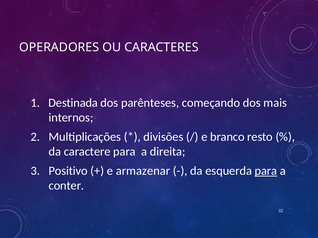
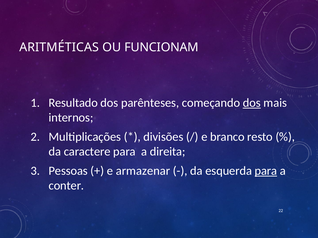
OPERADORES: OPERADORES -> ARITMÉTICAS (59, 47)
CARACTERES: CARACTERES -> FUNCIONAM (162, 47)
Destinada: Destinada -> Resultado (73, 103)
dos underline: none -> present (252, 103)
Positivo: Positivo -> Pessoas (68, 171)
